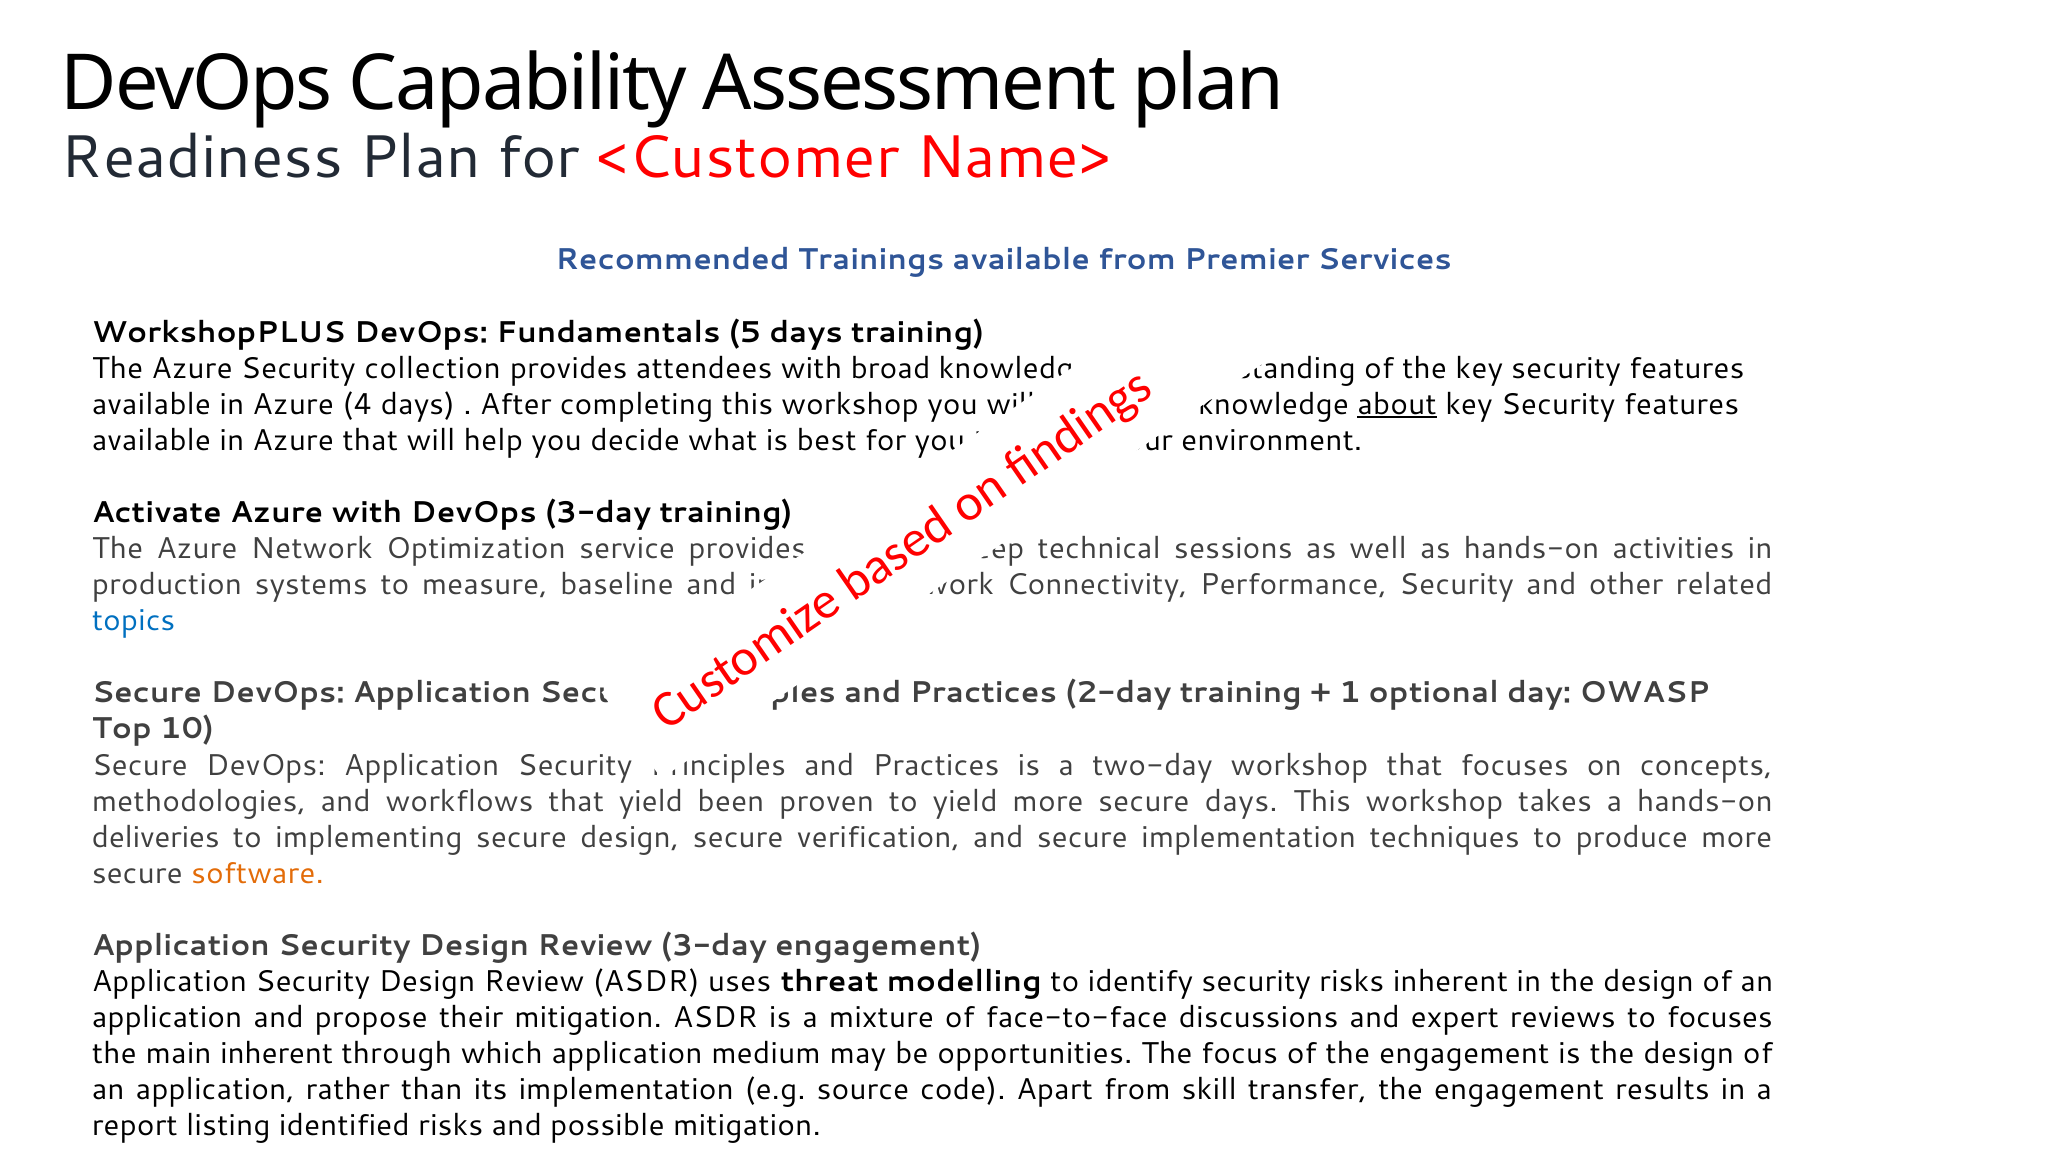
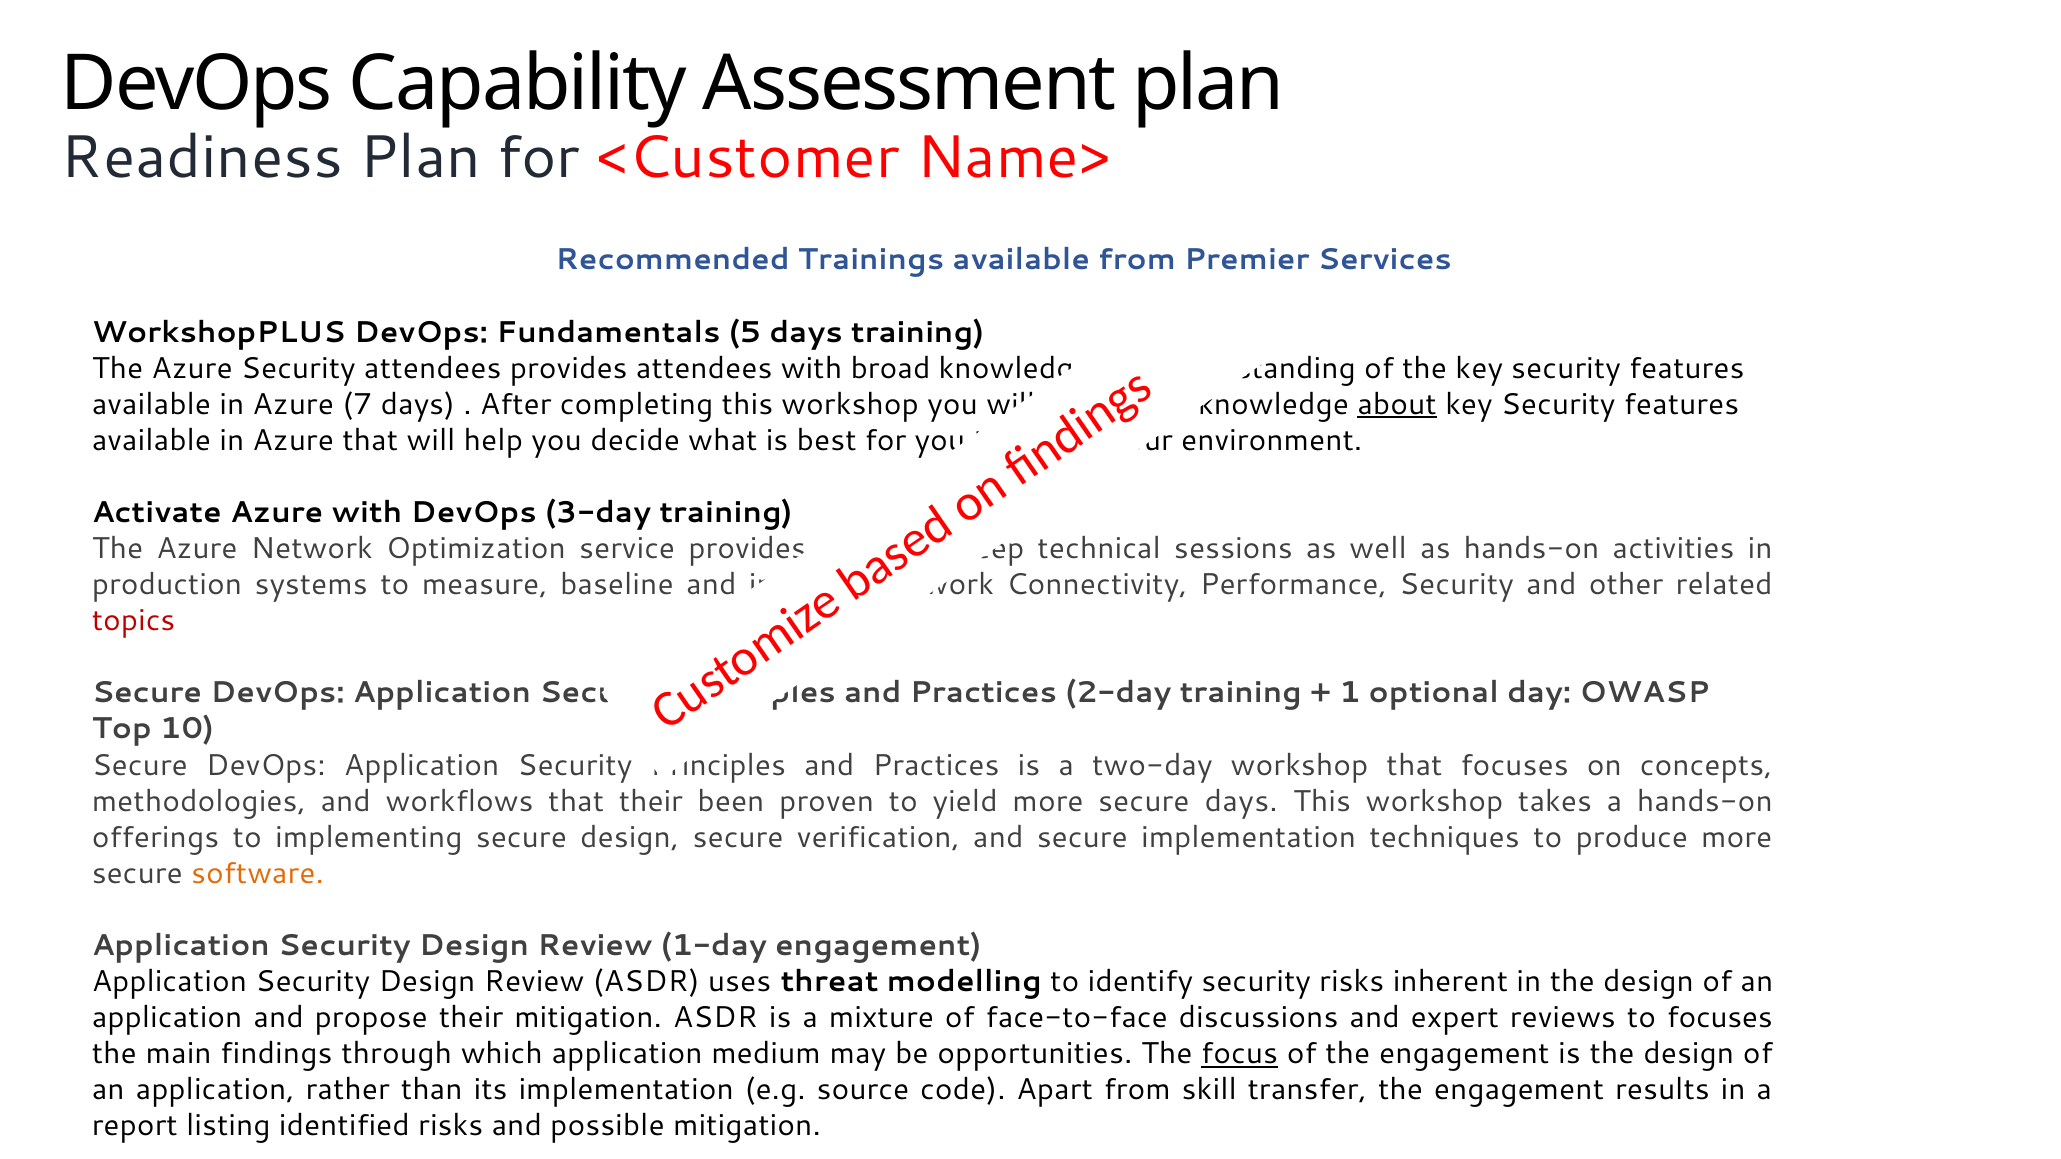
Security collection: collection -> attendees (433, 368)
4: 4 -> 7 (357, 404)
topics colour: blue -> red (134, 621)
that yield: yield -> their (651, 801)
deliveries: deliveries -> offerings (156, 837)
Review 3-day: 3-day -> 1-day (714, 946)
main inherent: inherent -> findings (276, 1054)
focus underline: none -> present (1240, 1054)
